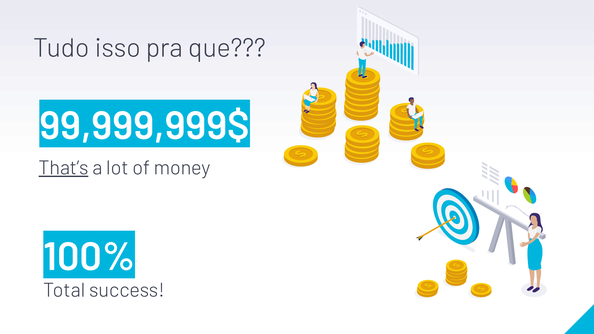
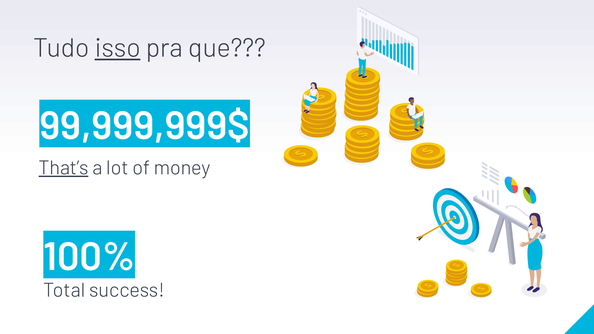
isso underline: none -> present (118, 48)
